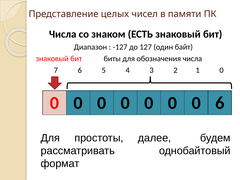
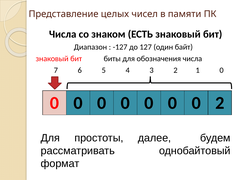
0 6: 6 -> 2 (220, 103)
